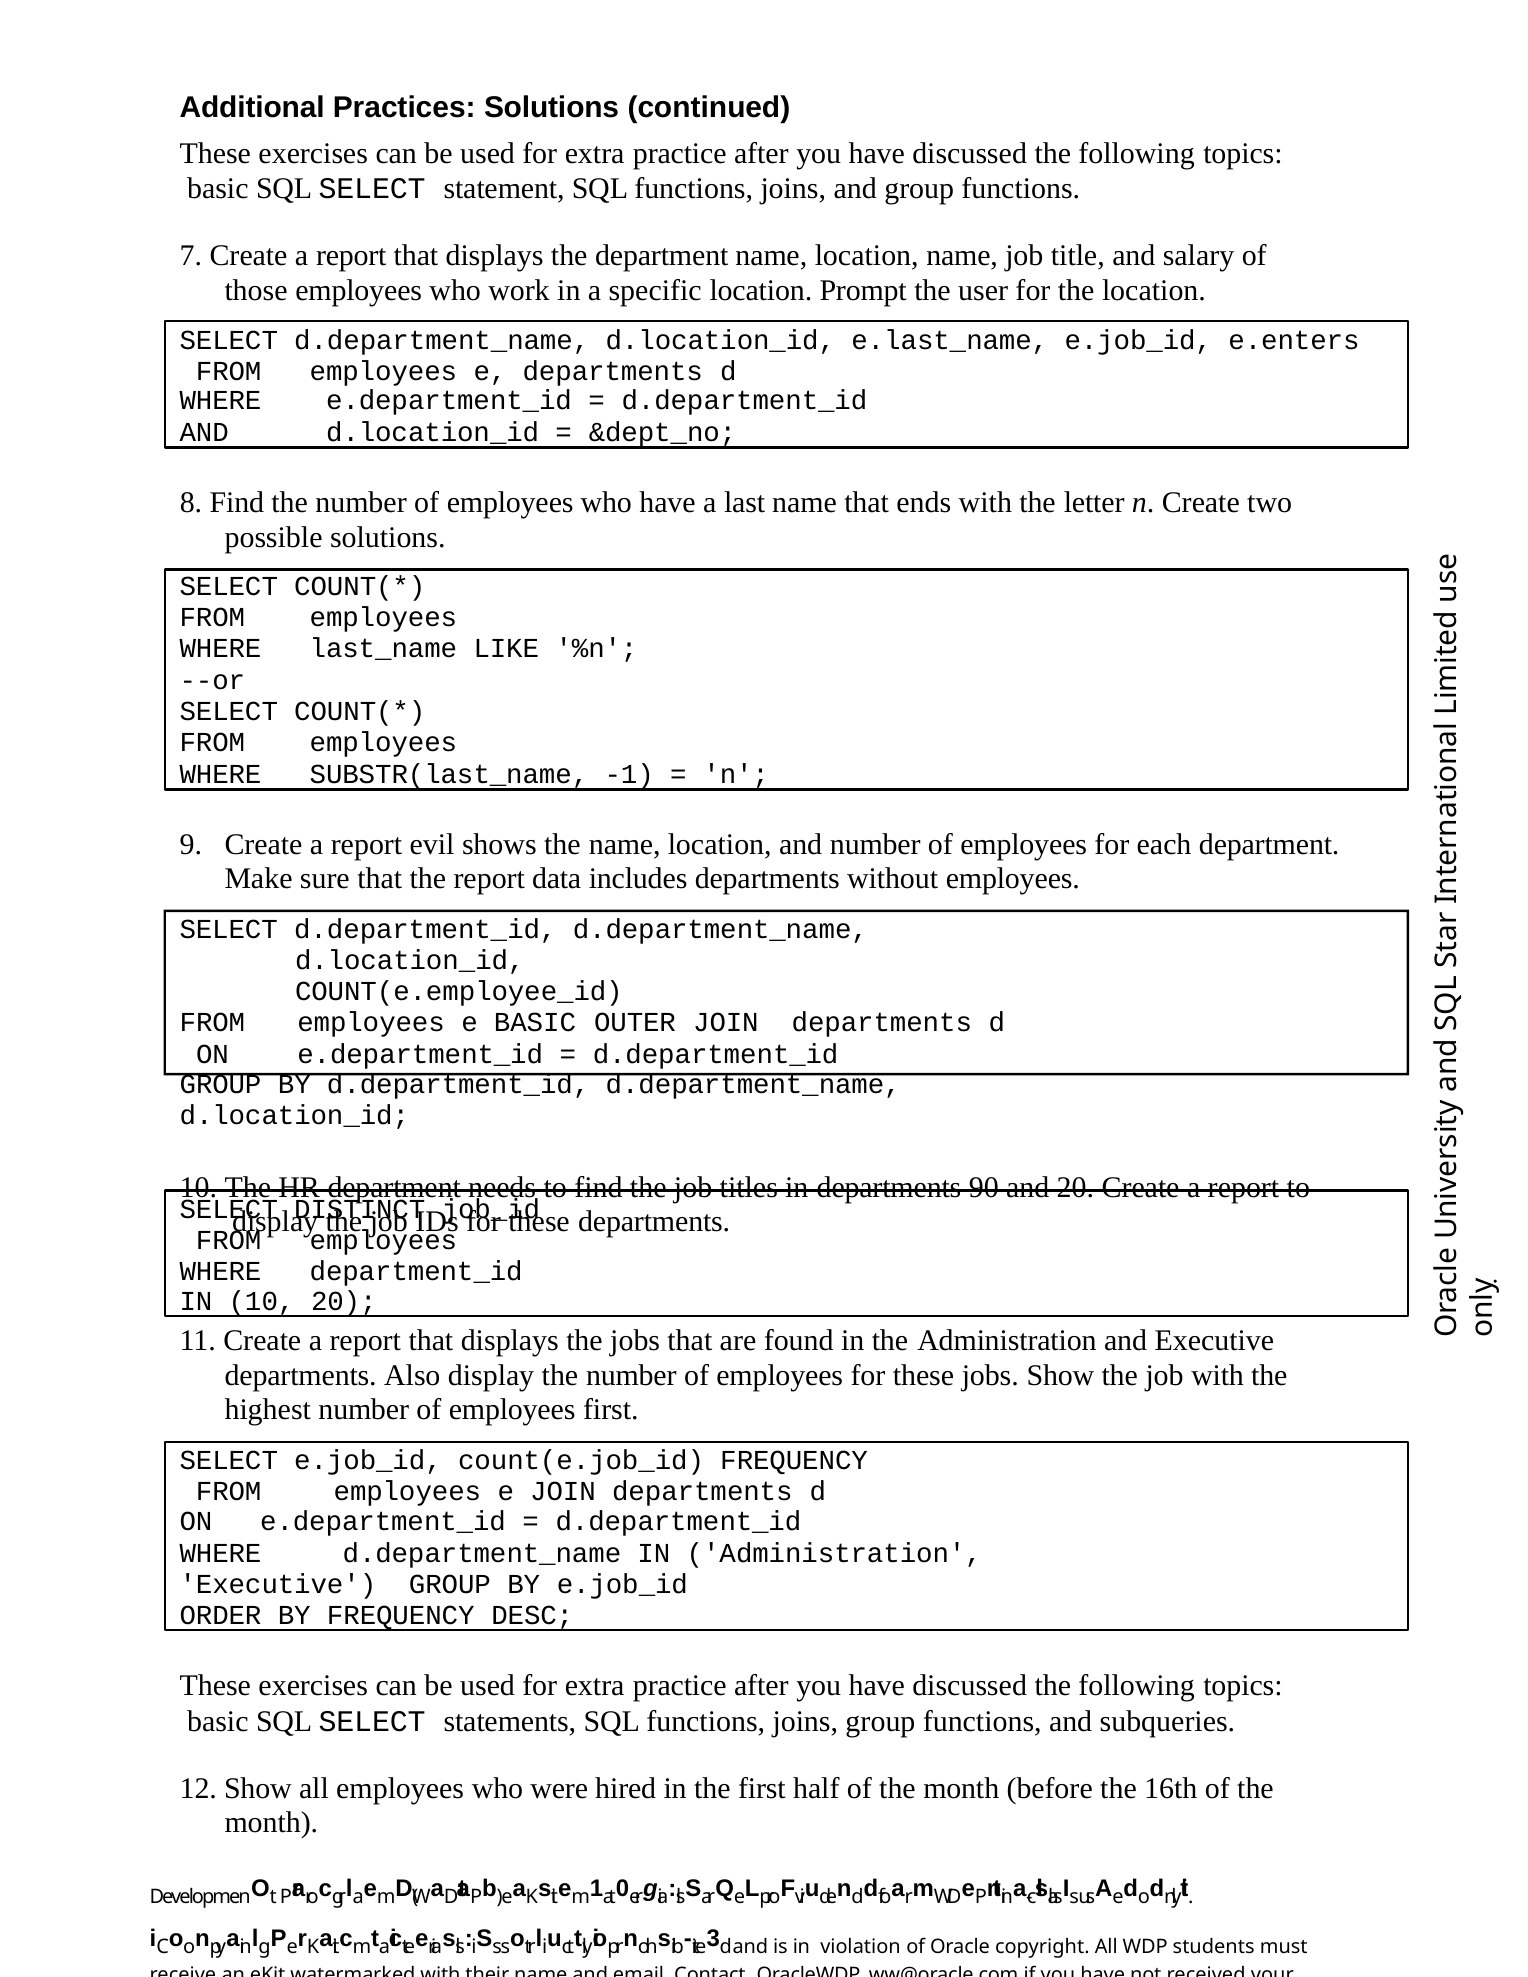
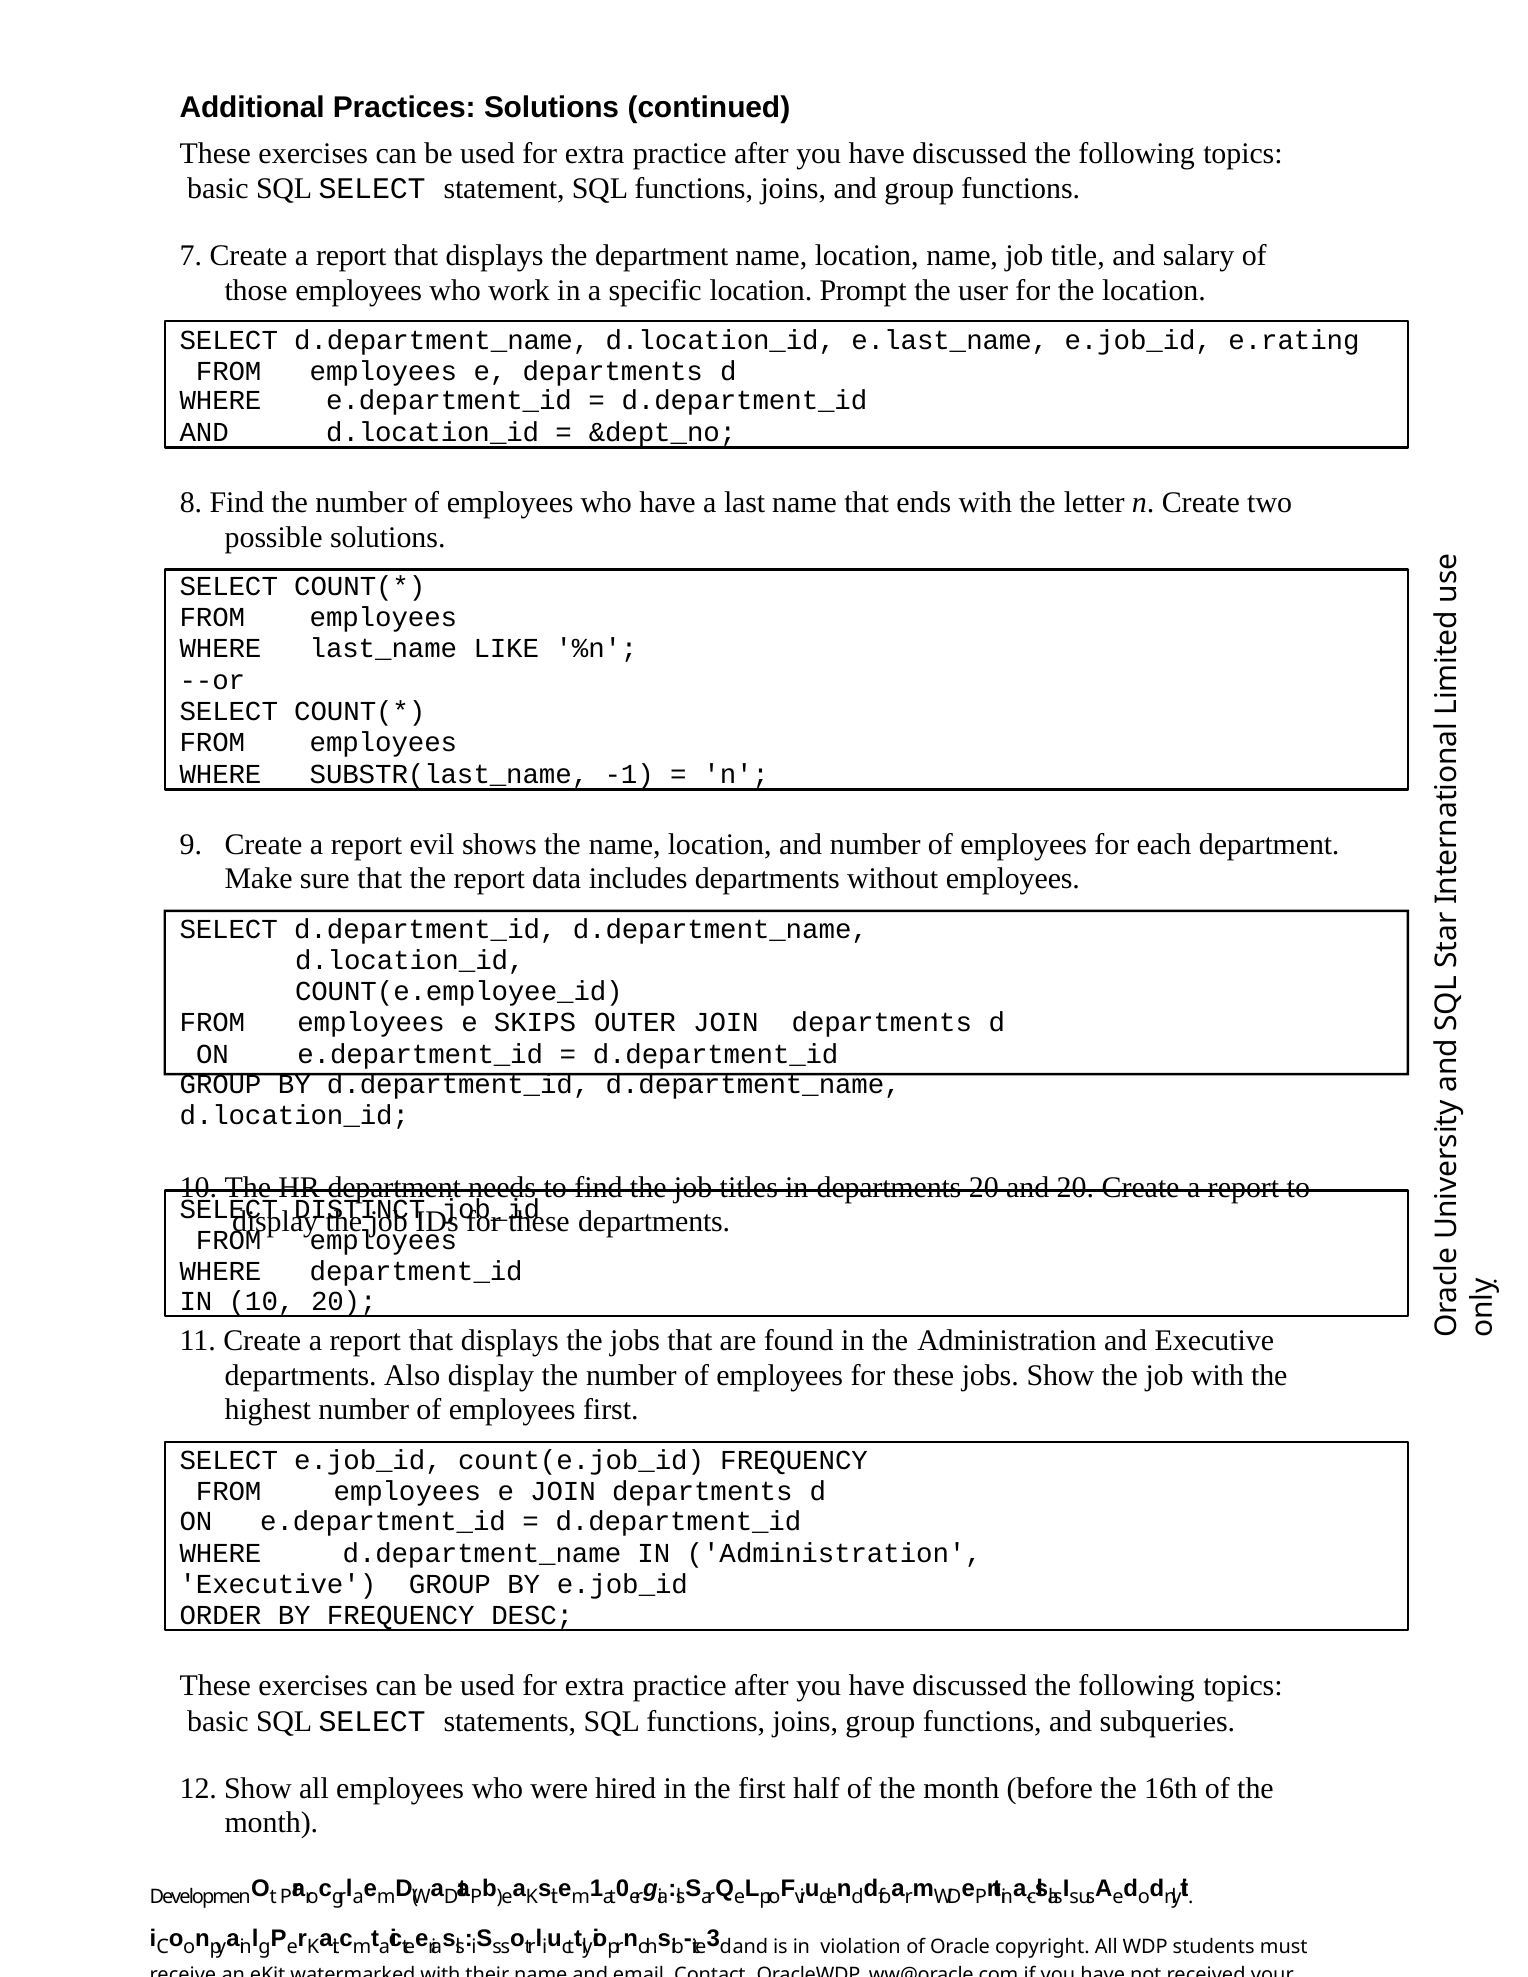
e.enters: e.enters -> e.rating (1294, 340)
e BASIC: BASIC -> SKIPS (535, 1023)
departments 90: 90 -> 20 (984, 1188)
